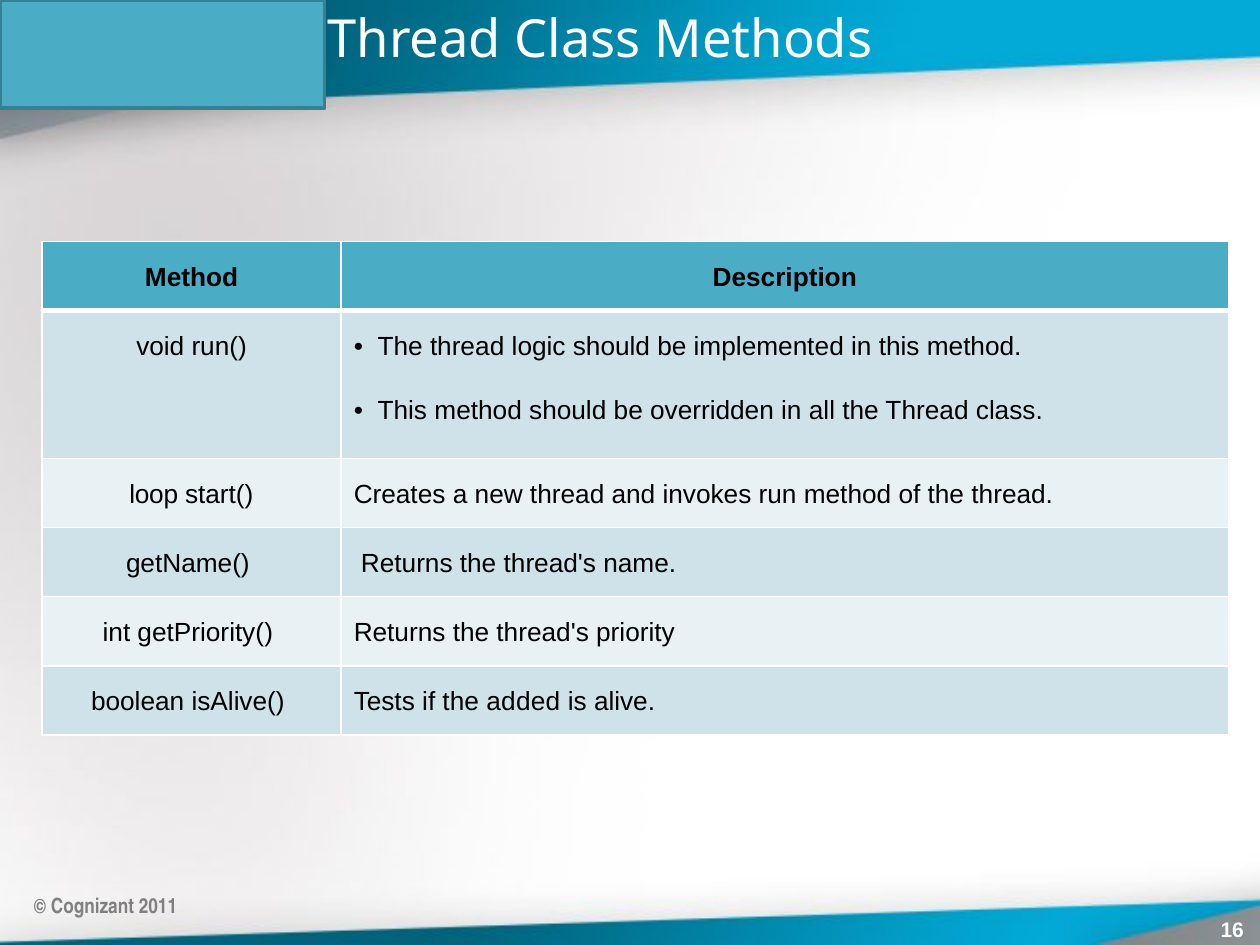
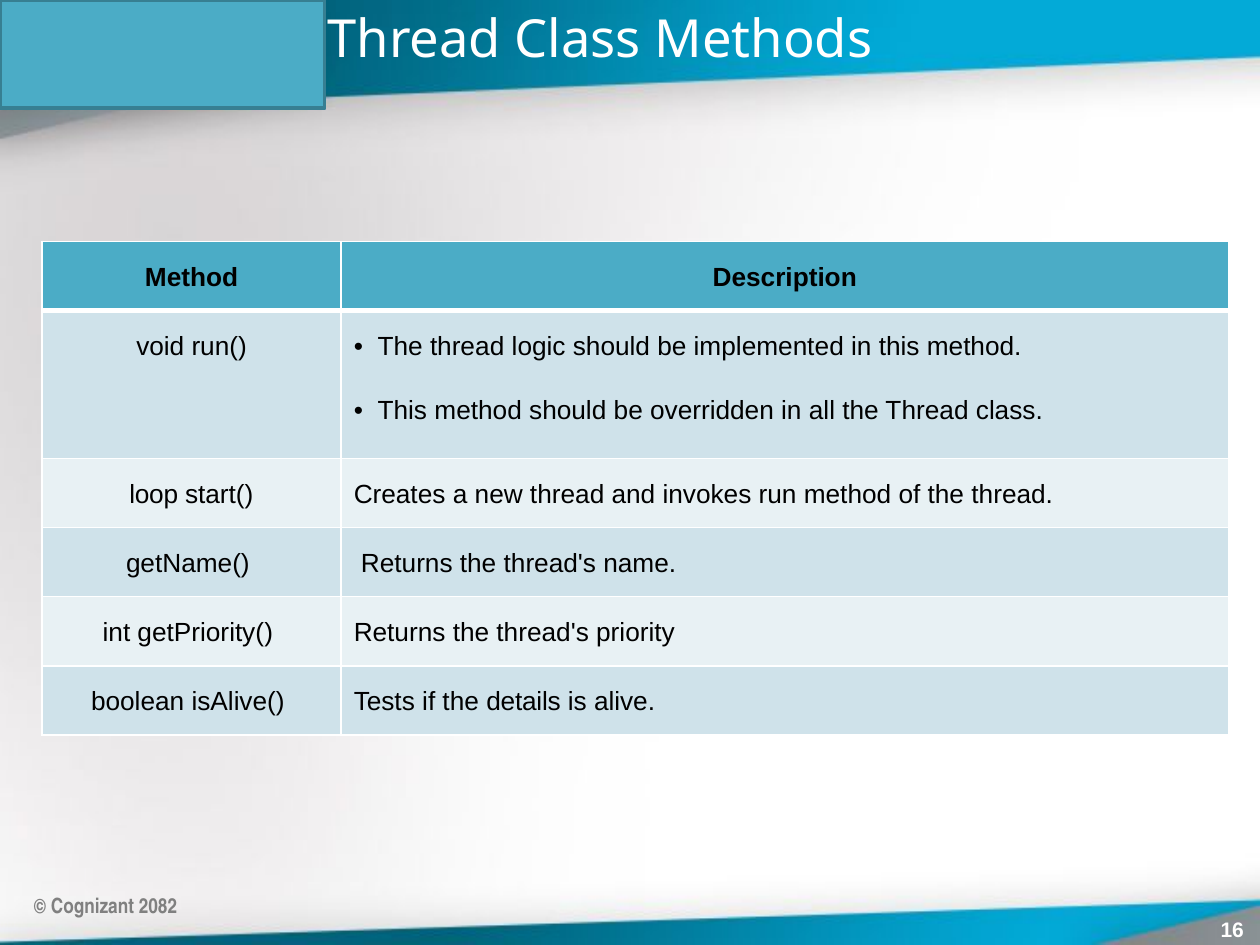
added: added -> details (524, 702)
2011: 2011 -> 2082 (158, 906)
